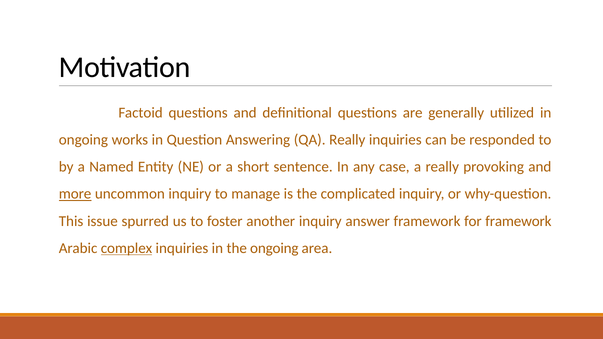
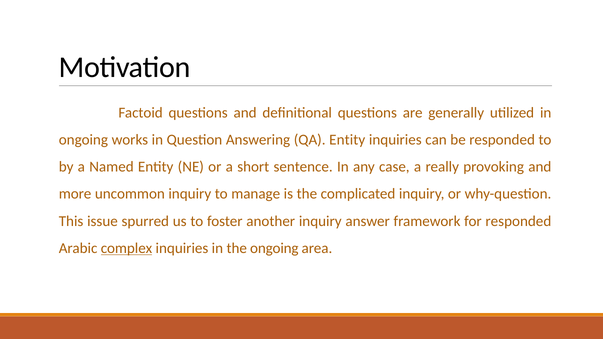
QA Really: Really -> Entity (347, 140)
more underline: present -> none (75, 194)
for framework: framework -> responded (518, 221)
